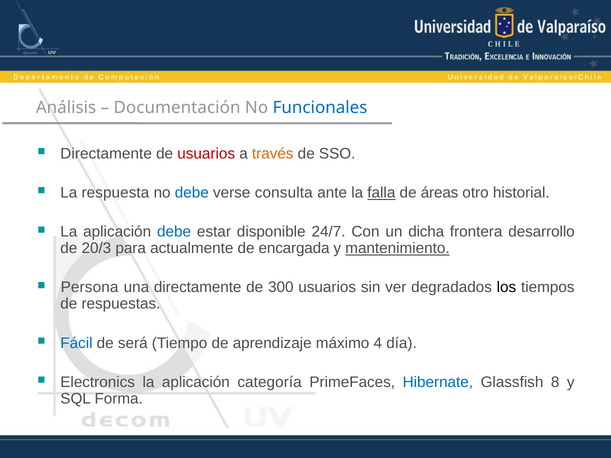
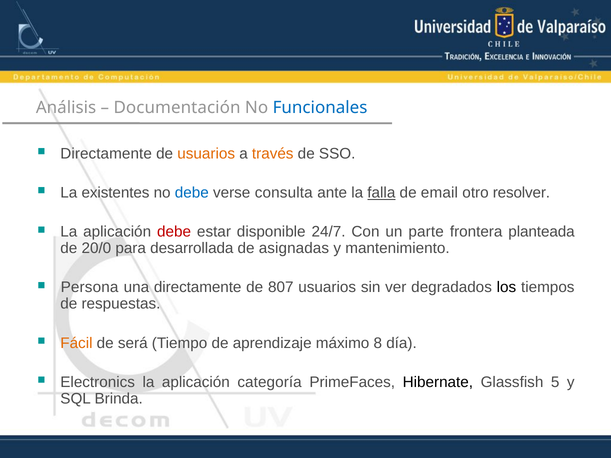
usuarios colour: red -> orange (206, 154)
respuesta: respuesta -> existentes (115, 193)
áreas: áreas -> email (439, 193)
historial: historial -> resolver (521, 193)
debe colour: blue -> red (174, 232)
dicha: dicha -> parte (426, 232)
desarrollo: desarrollo -> planteada (542, 232)
20/3: 20/3 -> 20/0 (96, 248)
actualmente: actualmente -> desarrollada (192, 248)
encargada: encargada -> asignadas (294, 248)
mantenimiento underline: present -> none (397, 248)
300: 300 -> 807 (281, 288)
Fácil colour: blue -> orange (76, 343)
4: 4 -> 8 (378, 343)
Hibernate colour: blue -> black (438, 382)
8: 8 -> 5 (555, 382)
Forma: Forma -> Brinda (119, 399)
